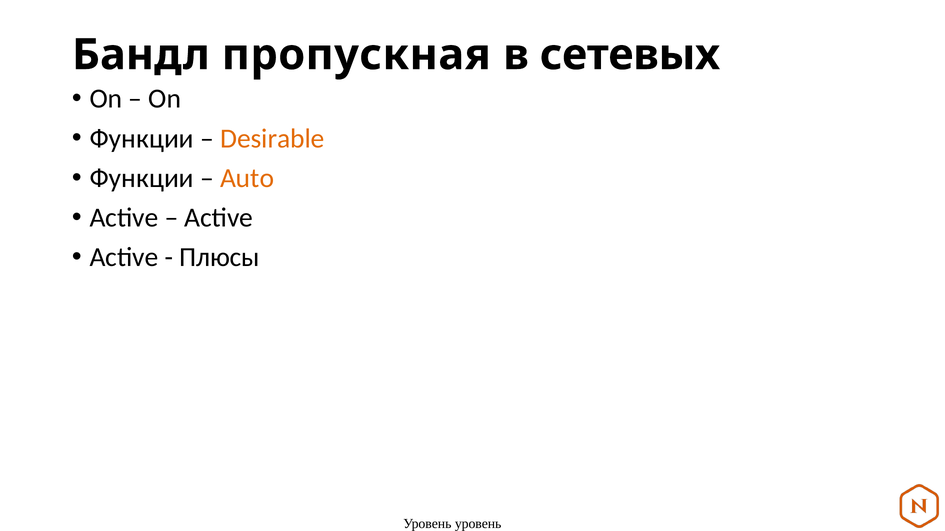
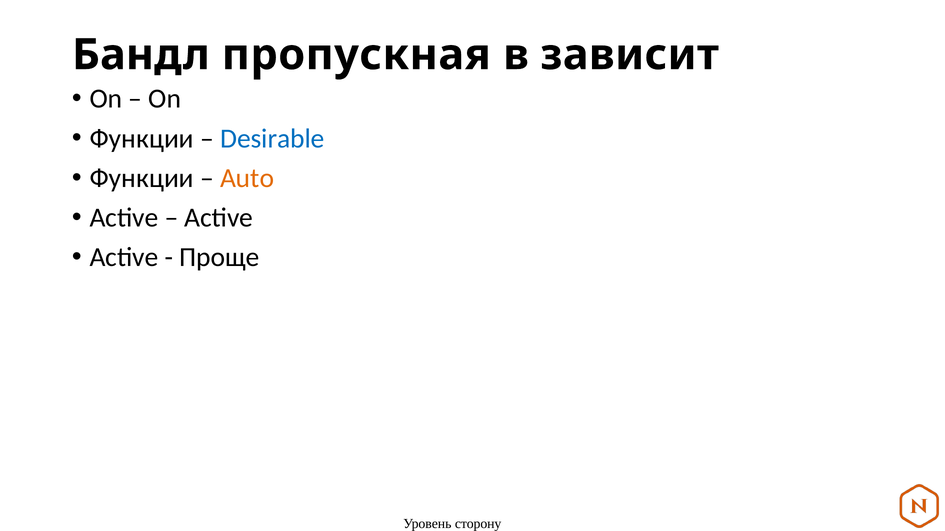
сетевых: сетевых -> зависит (630, 55)
Desirable colour: orange -> blue (272, 139)
Плюсы: Плюсы -> Проще (219, 257)
Уровень уровень: уровень -> сторону (478, 524)
